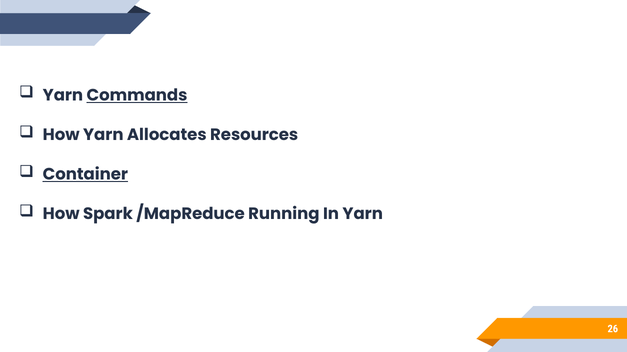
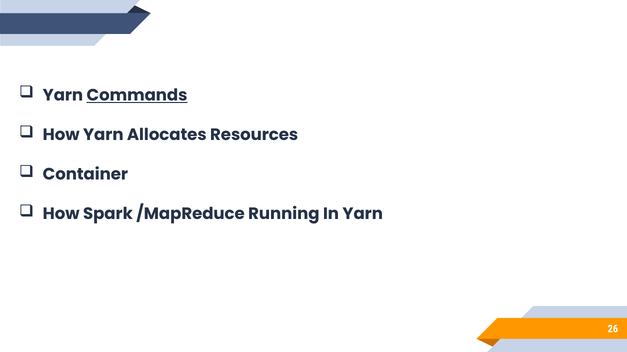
Container underline: present -> none (85, 175)
